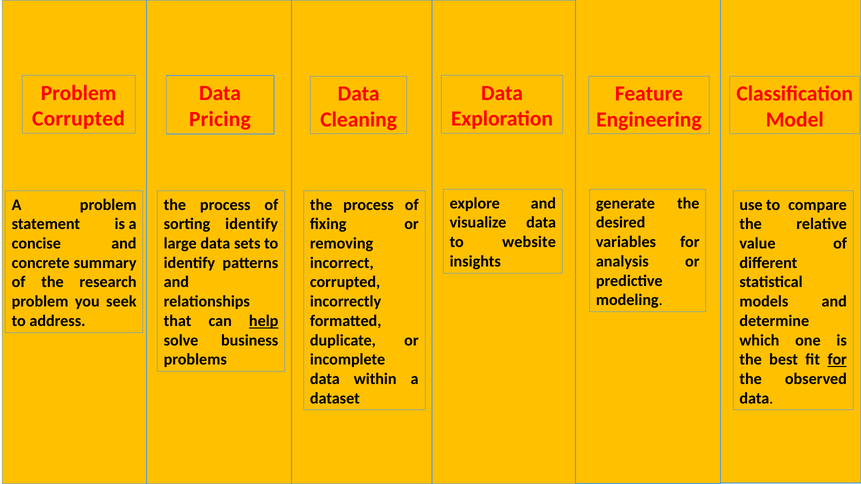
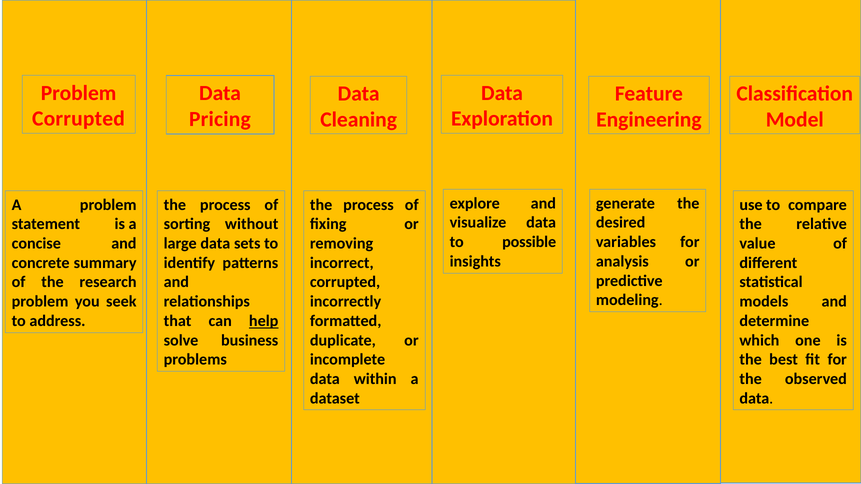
sorting identify: identify -> without (252, 224)
website: website -> possible (529, 242)
for underline: present -> none (837, 360)
